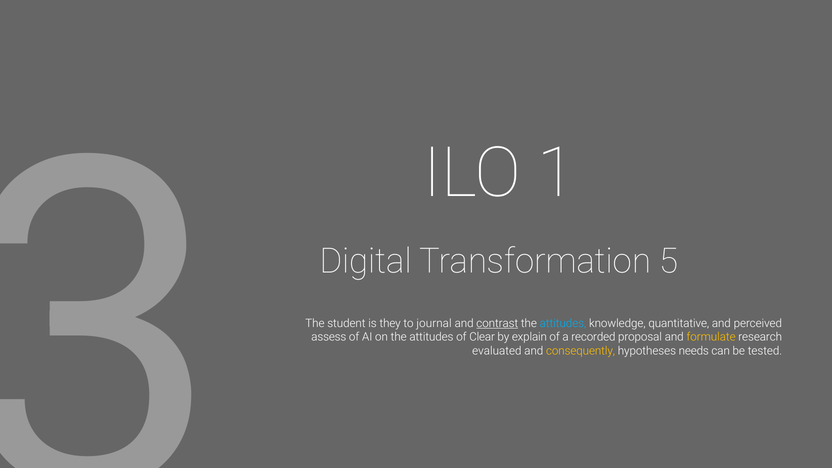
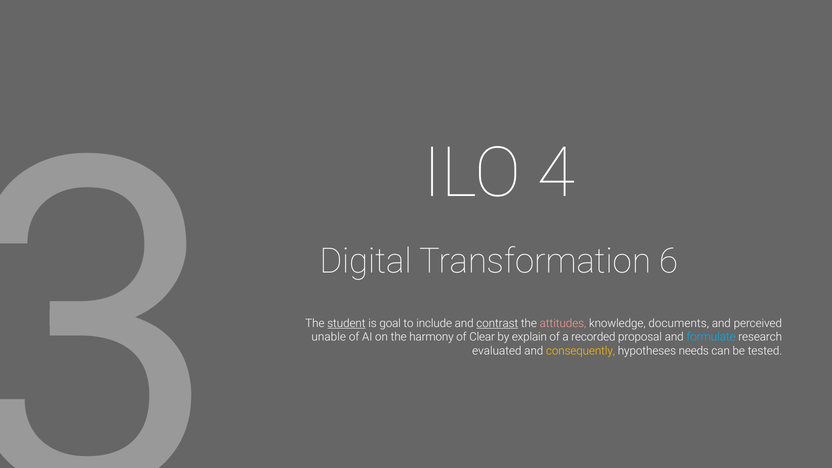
1: 1 -> 4 (556, 174)
5: 5 -> 6 (669, 261)
student underline: none -> present (346, 323)
they: they -> goal (390, 323)
journal: journal -> include (434, 323)
attitudes colour: light blue -> pink (563, 323)
quantitative: quantitative -> documents (679, 323)
assess: assess -> unable (329, 337)
on the attitudes: attitudes -> harmony (431, 337)
formulate colour: yellow -> light blue (711, 337)
